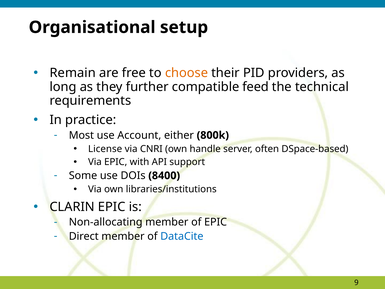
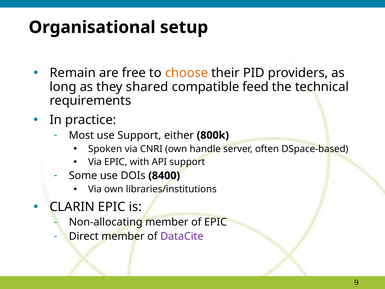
further: further -> shared (147, 87)
use Account: Account -> Support (139, 135)
License: License -> Spoken (105, 149)
DataCite colour: blue -> purple (182, 236)
